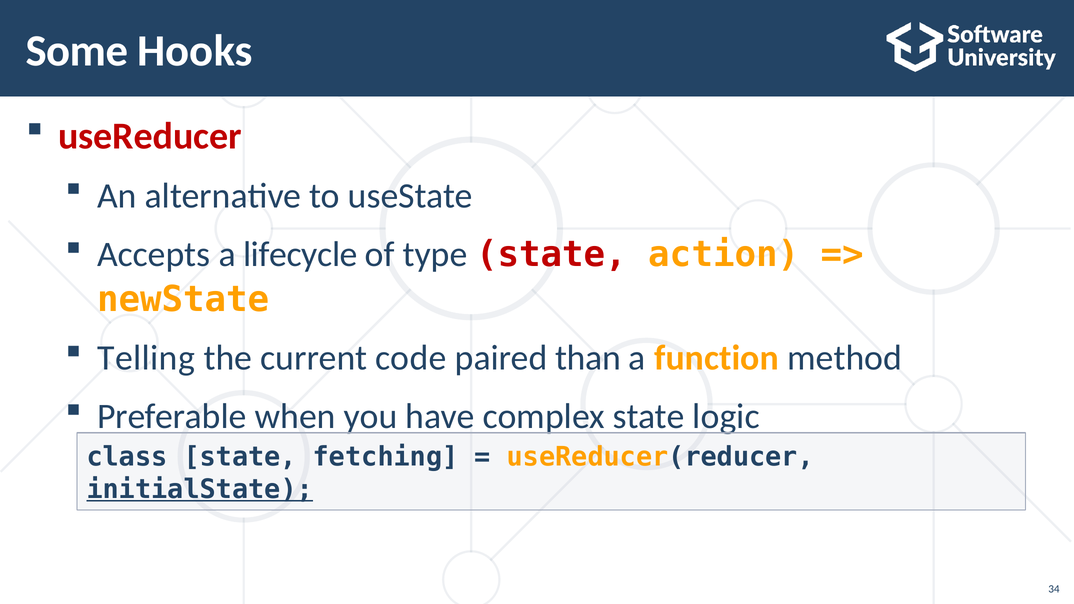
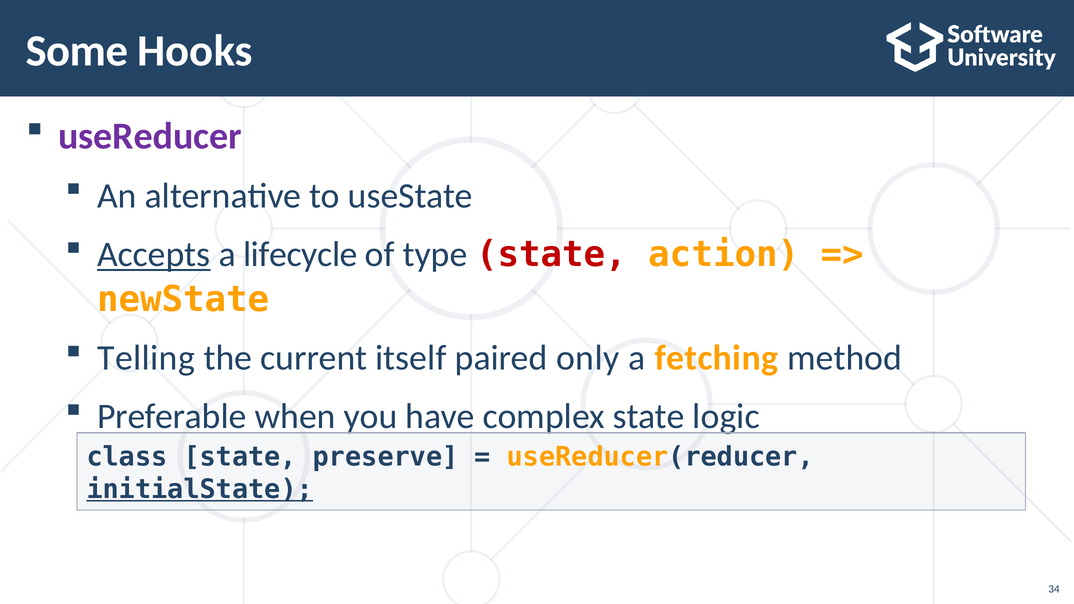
useReducer colour: red -> purple (150, 136)
Accepts underline: none -> present (154, 255)
code: code -> itself (411, 358)
than: than -> only (588, 358)
function: function -> fetching (716, 358)
fetching: fetching -> preserve (386, 457)
